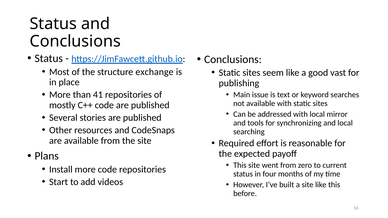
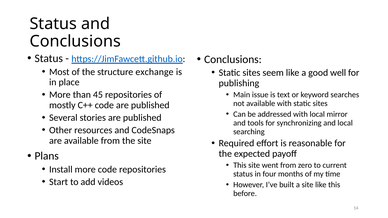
vast: vast -> well (338, 73)
41: 41 -> 45 (98, 95)
